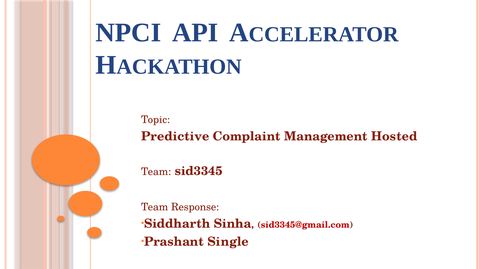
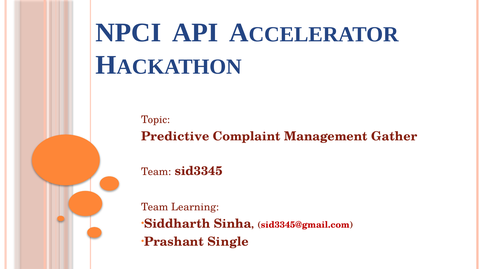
Hosted: Hosted -> Gather (394, 137)
Response: Response -> Learning (195, 207)
